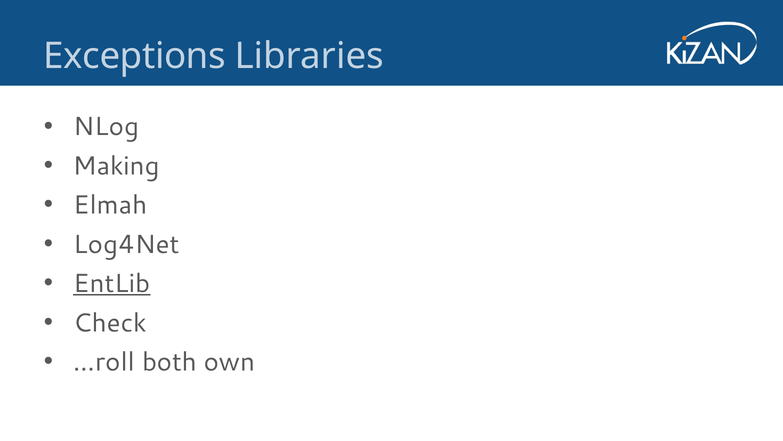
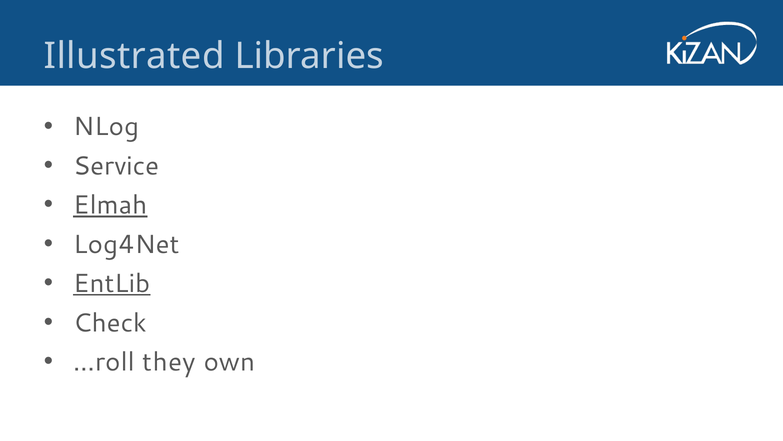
Exceptions: Exceptions -> Illustrated (134, 56)
Making: Making -> Service (116, 166)
Elmah underline: none -> present (110, 205)
both: both -> they (169, 362)
